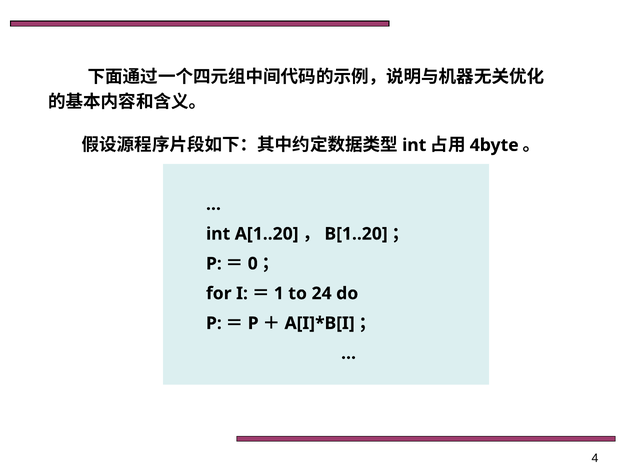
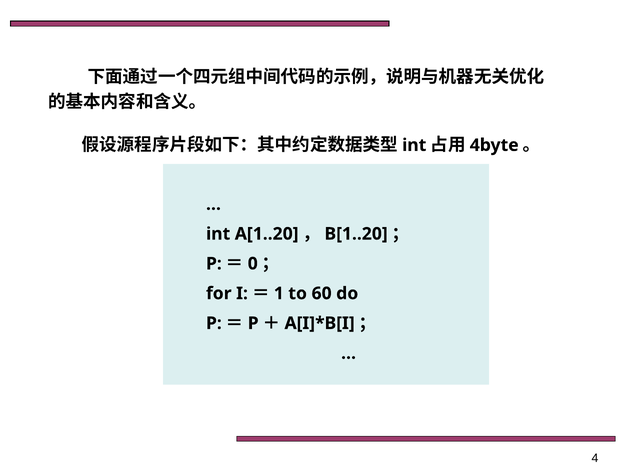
24: 24 -> 60 (322, 294)
